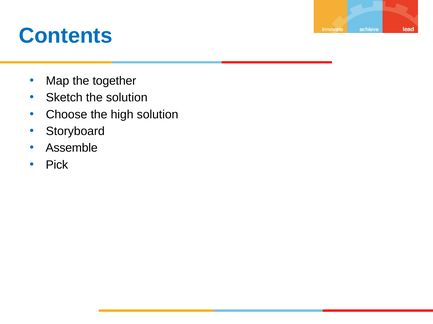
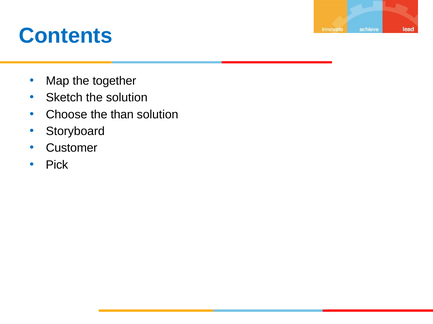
high: high -> than (122, 115)
Assemble: Assemble -> Customer (72, 148)
